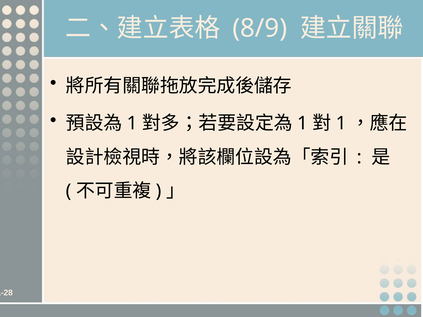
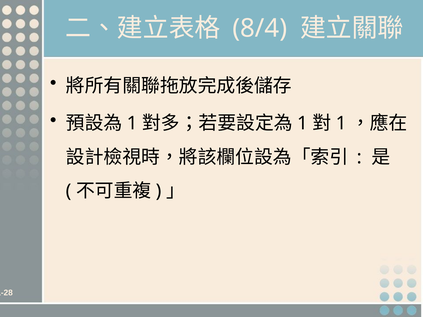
8/9: 8/9 -> 8/4 (260, 28)
